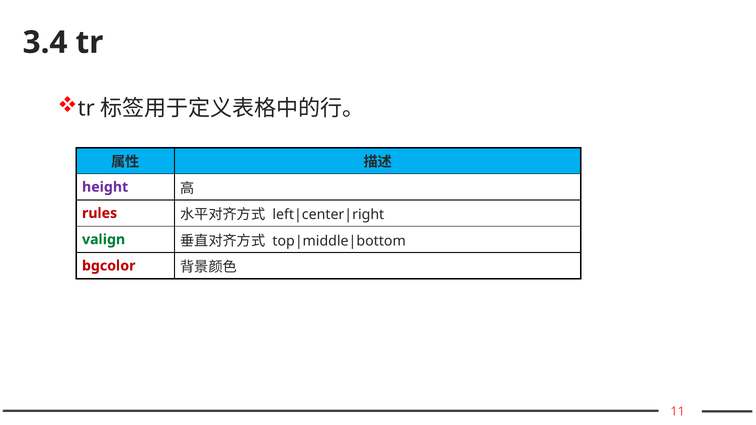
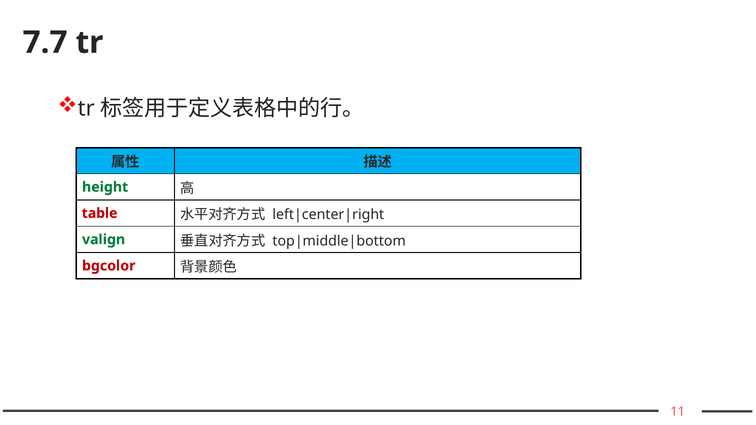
3.4: 3.4 -> 7.7 (45, 42)
height colour: purple -> green (105, 187)
rules: rules -> table (100, 213)
